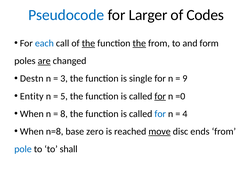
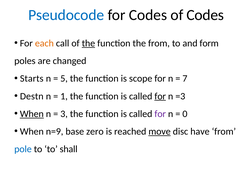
for Larger: Larger -> Codes (148, 15)
each colour: blue -> orange (44, 43)
the underline: present -> none (139, 43)
are underline: present -> none (44, 61)
Destn: Destn -> Starts (32, 79)
3: 3 -> 5 (64, 79)
single: single -> scope (141, 79)
9: 9 -> 7 (185, 79)
Entity: Entity -> Destn (32, 96)
5: 5 -> 1 (64, 96)
=0: =0 -> =3 (180, 96)
When underline: none -> present (32, 114)
8: 8 -> 3 (64, 114)
for colour: blue -> purple (160, 114)
4: 4 -> 0 (185, 114)
n=8: n=8 -> n=9 (55, 131)
ends: ends -> have (200, 131)
